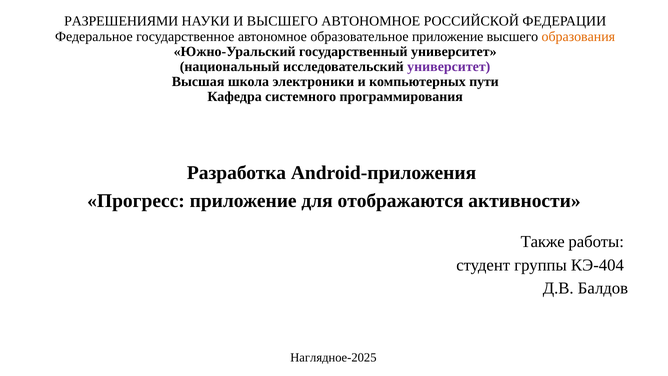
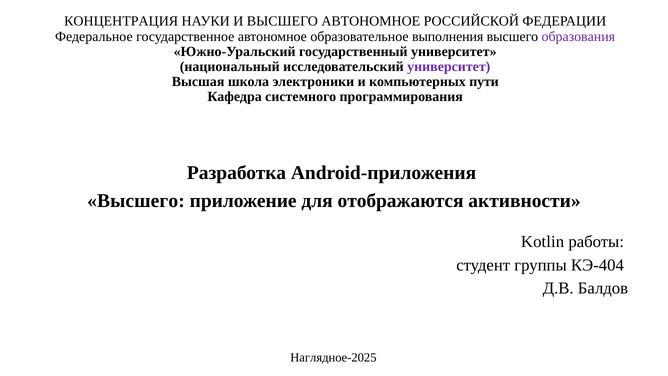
РАЗРЕШЕНИЯМИ: РАЗРЕШЕНИЯМИ -> КОНЦЕНТРАЦИЯ (121, 21)
образовательное приложение: приложение -> выполнения (448, 36)
образования colour: orange -> purple (578, 36)
Прогресс: Прогресс -> Высшего (136, 201)
Также: Также -> Kotlin (543, 242)
